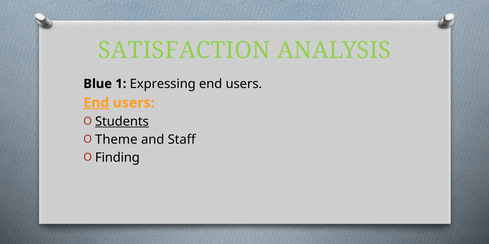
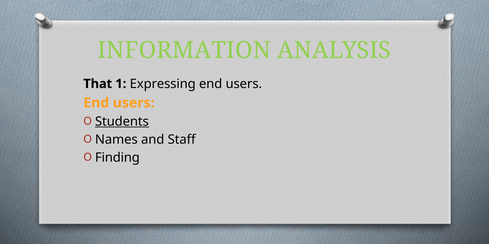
SATISFACTION: SATISFACTION -> INFORMATION (184, 51)
Blue: Blue -> That (98, 84)
End underline: present -> none (96, 103)
Theme: Theme -> Names (116, 140)
